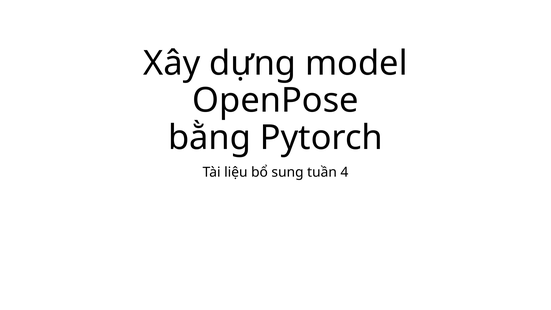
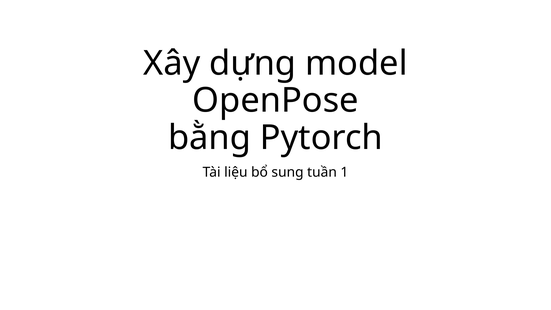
4: 4 -> 1 (344, 172)
